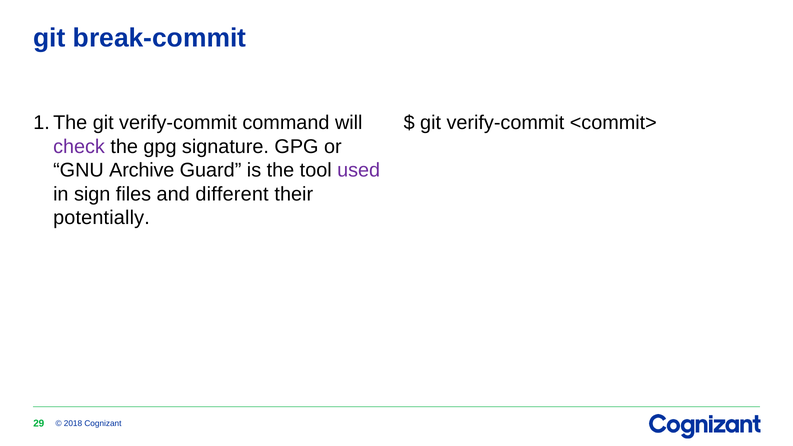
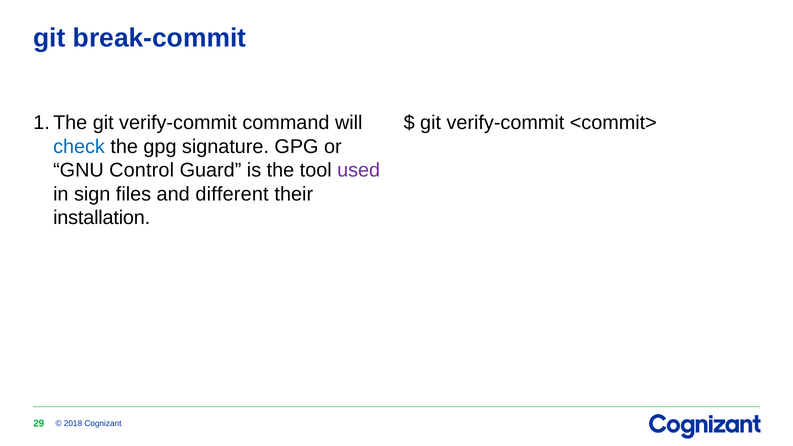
check colour: purple -> blue (79, 147)
Archive: Archive -> Control (142, 170)
potentially: potentially -> installation (102, 218)
